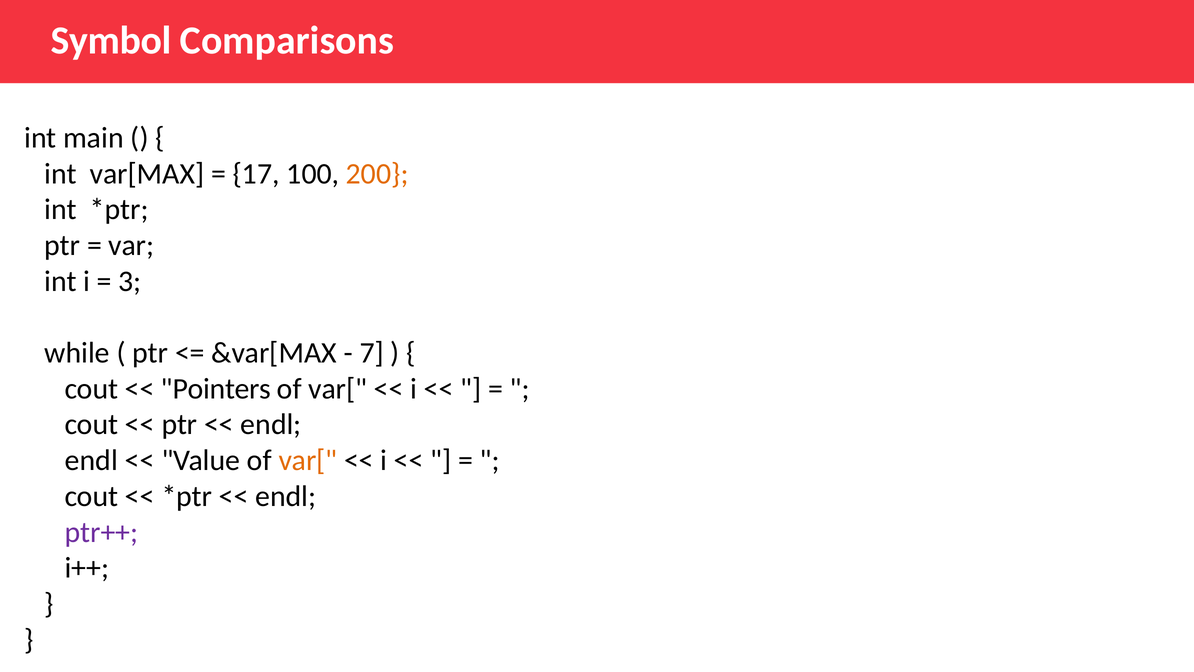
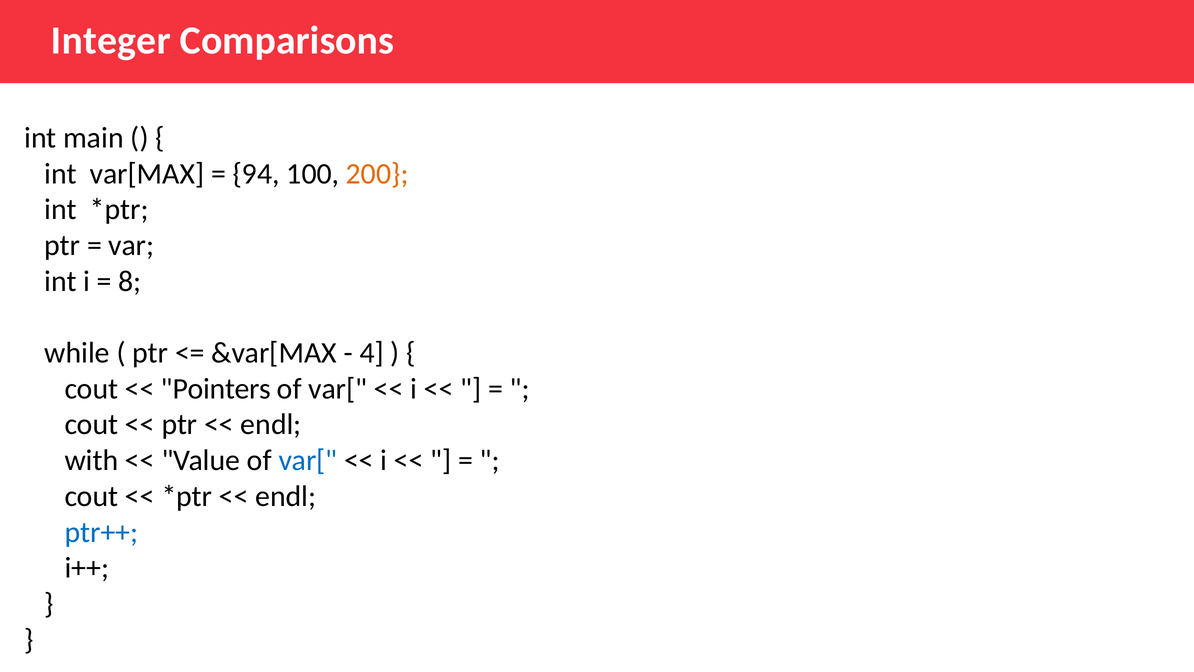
Symbol: Symbol -> Integer (111, 40)
17: 17 -> 94 (256, 174)
3: 3 -> 8 (130, 281)
7: 7 -> 4 (372, 353)
endl: endl -> with (91, 460)
var[ colour: orange -> blue (308, 460)
ptr++ colour: purple -> blue (101, 532)
